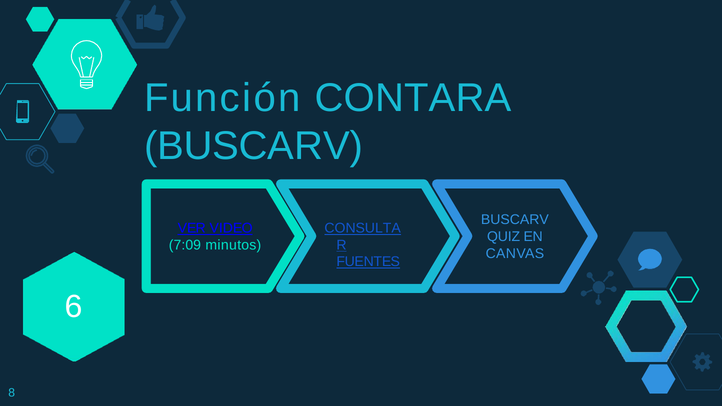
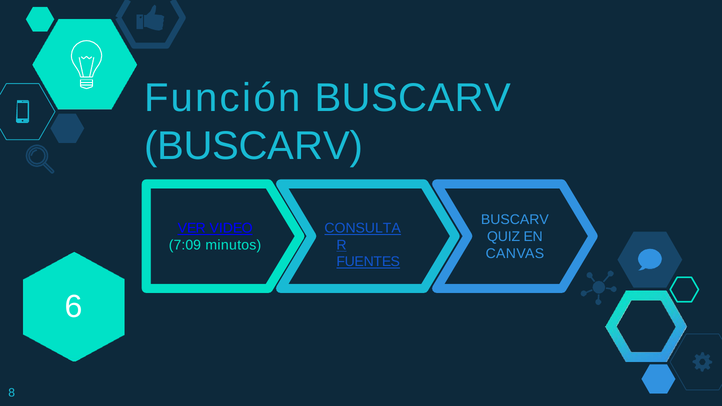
Función CONTARA: CONTARA -> BUSCARV (413, 98)
